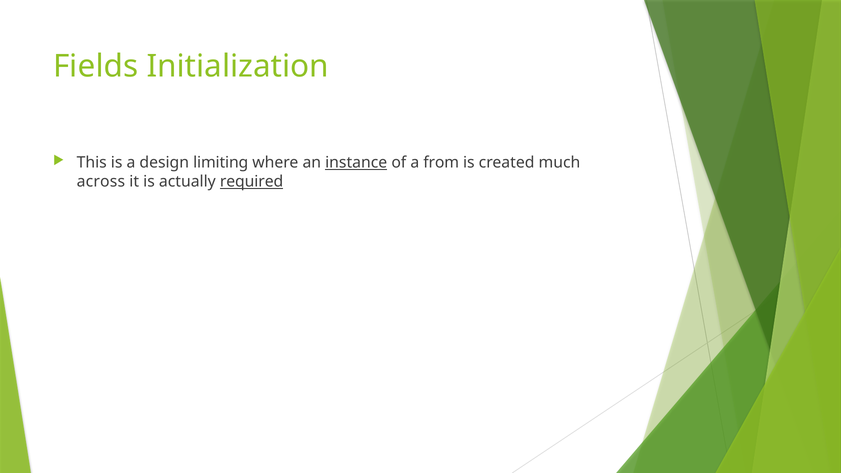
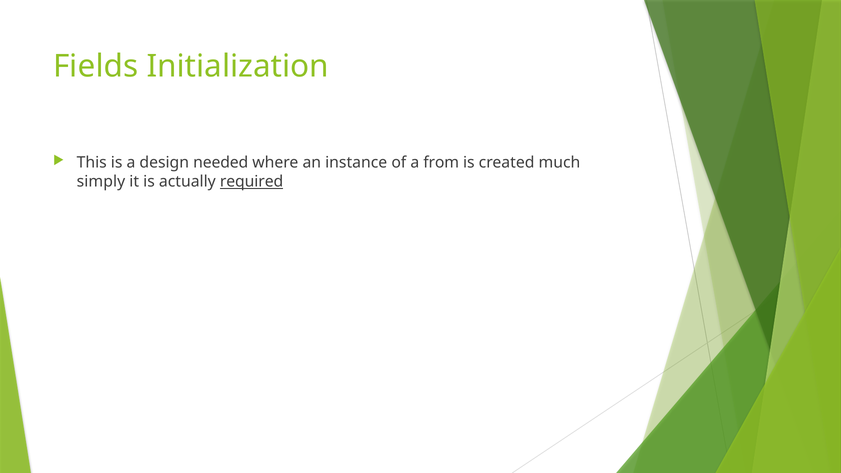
limiting: limiting -> needed (221, 163)
instance underline: present -> none (356, 163)
across: across -> simply (101, 182)
